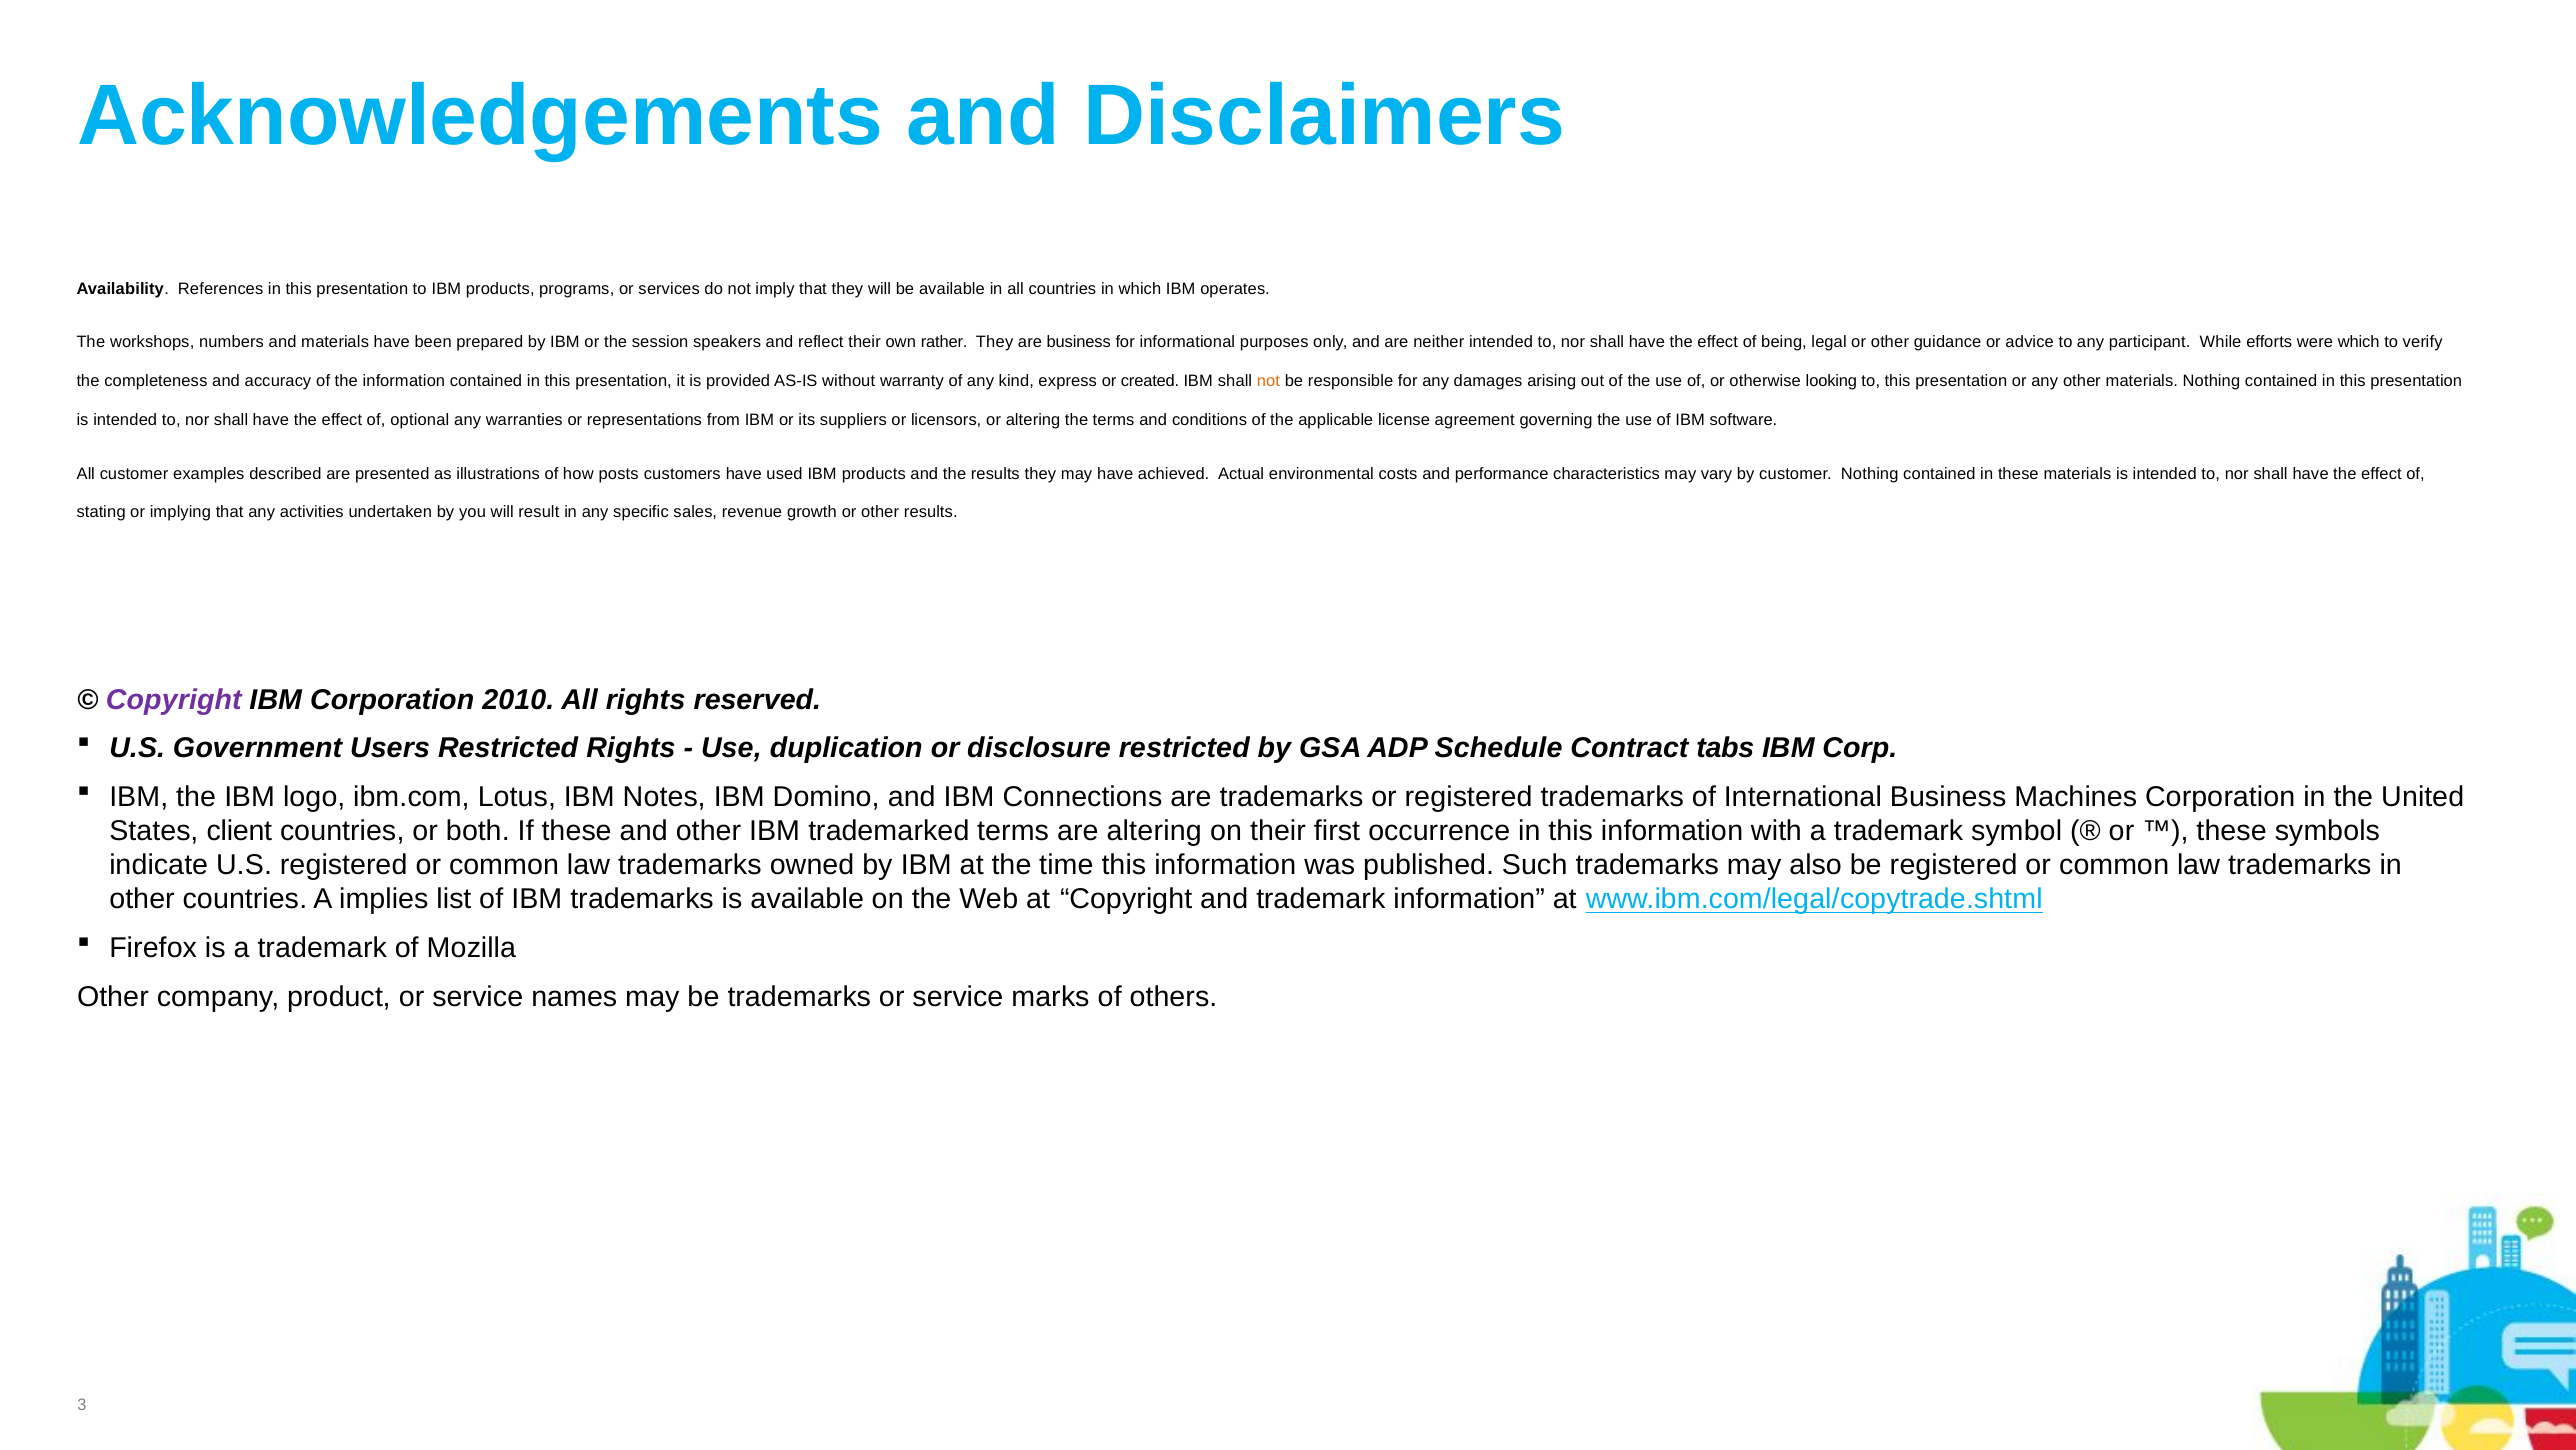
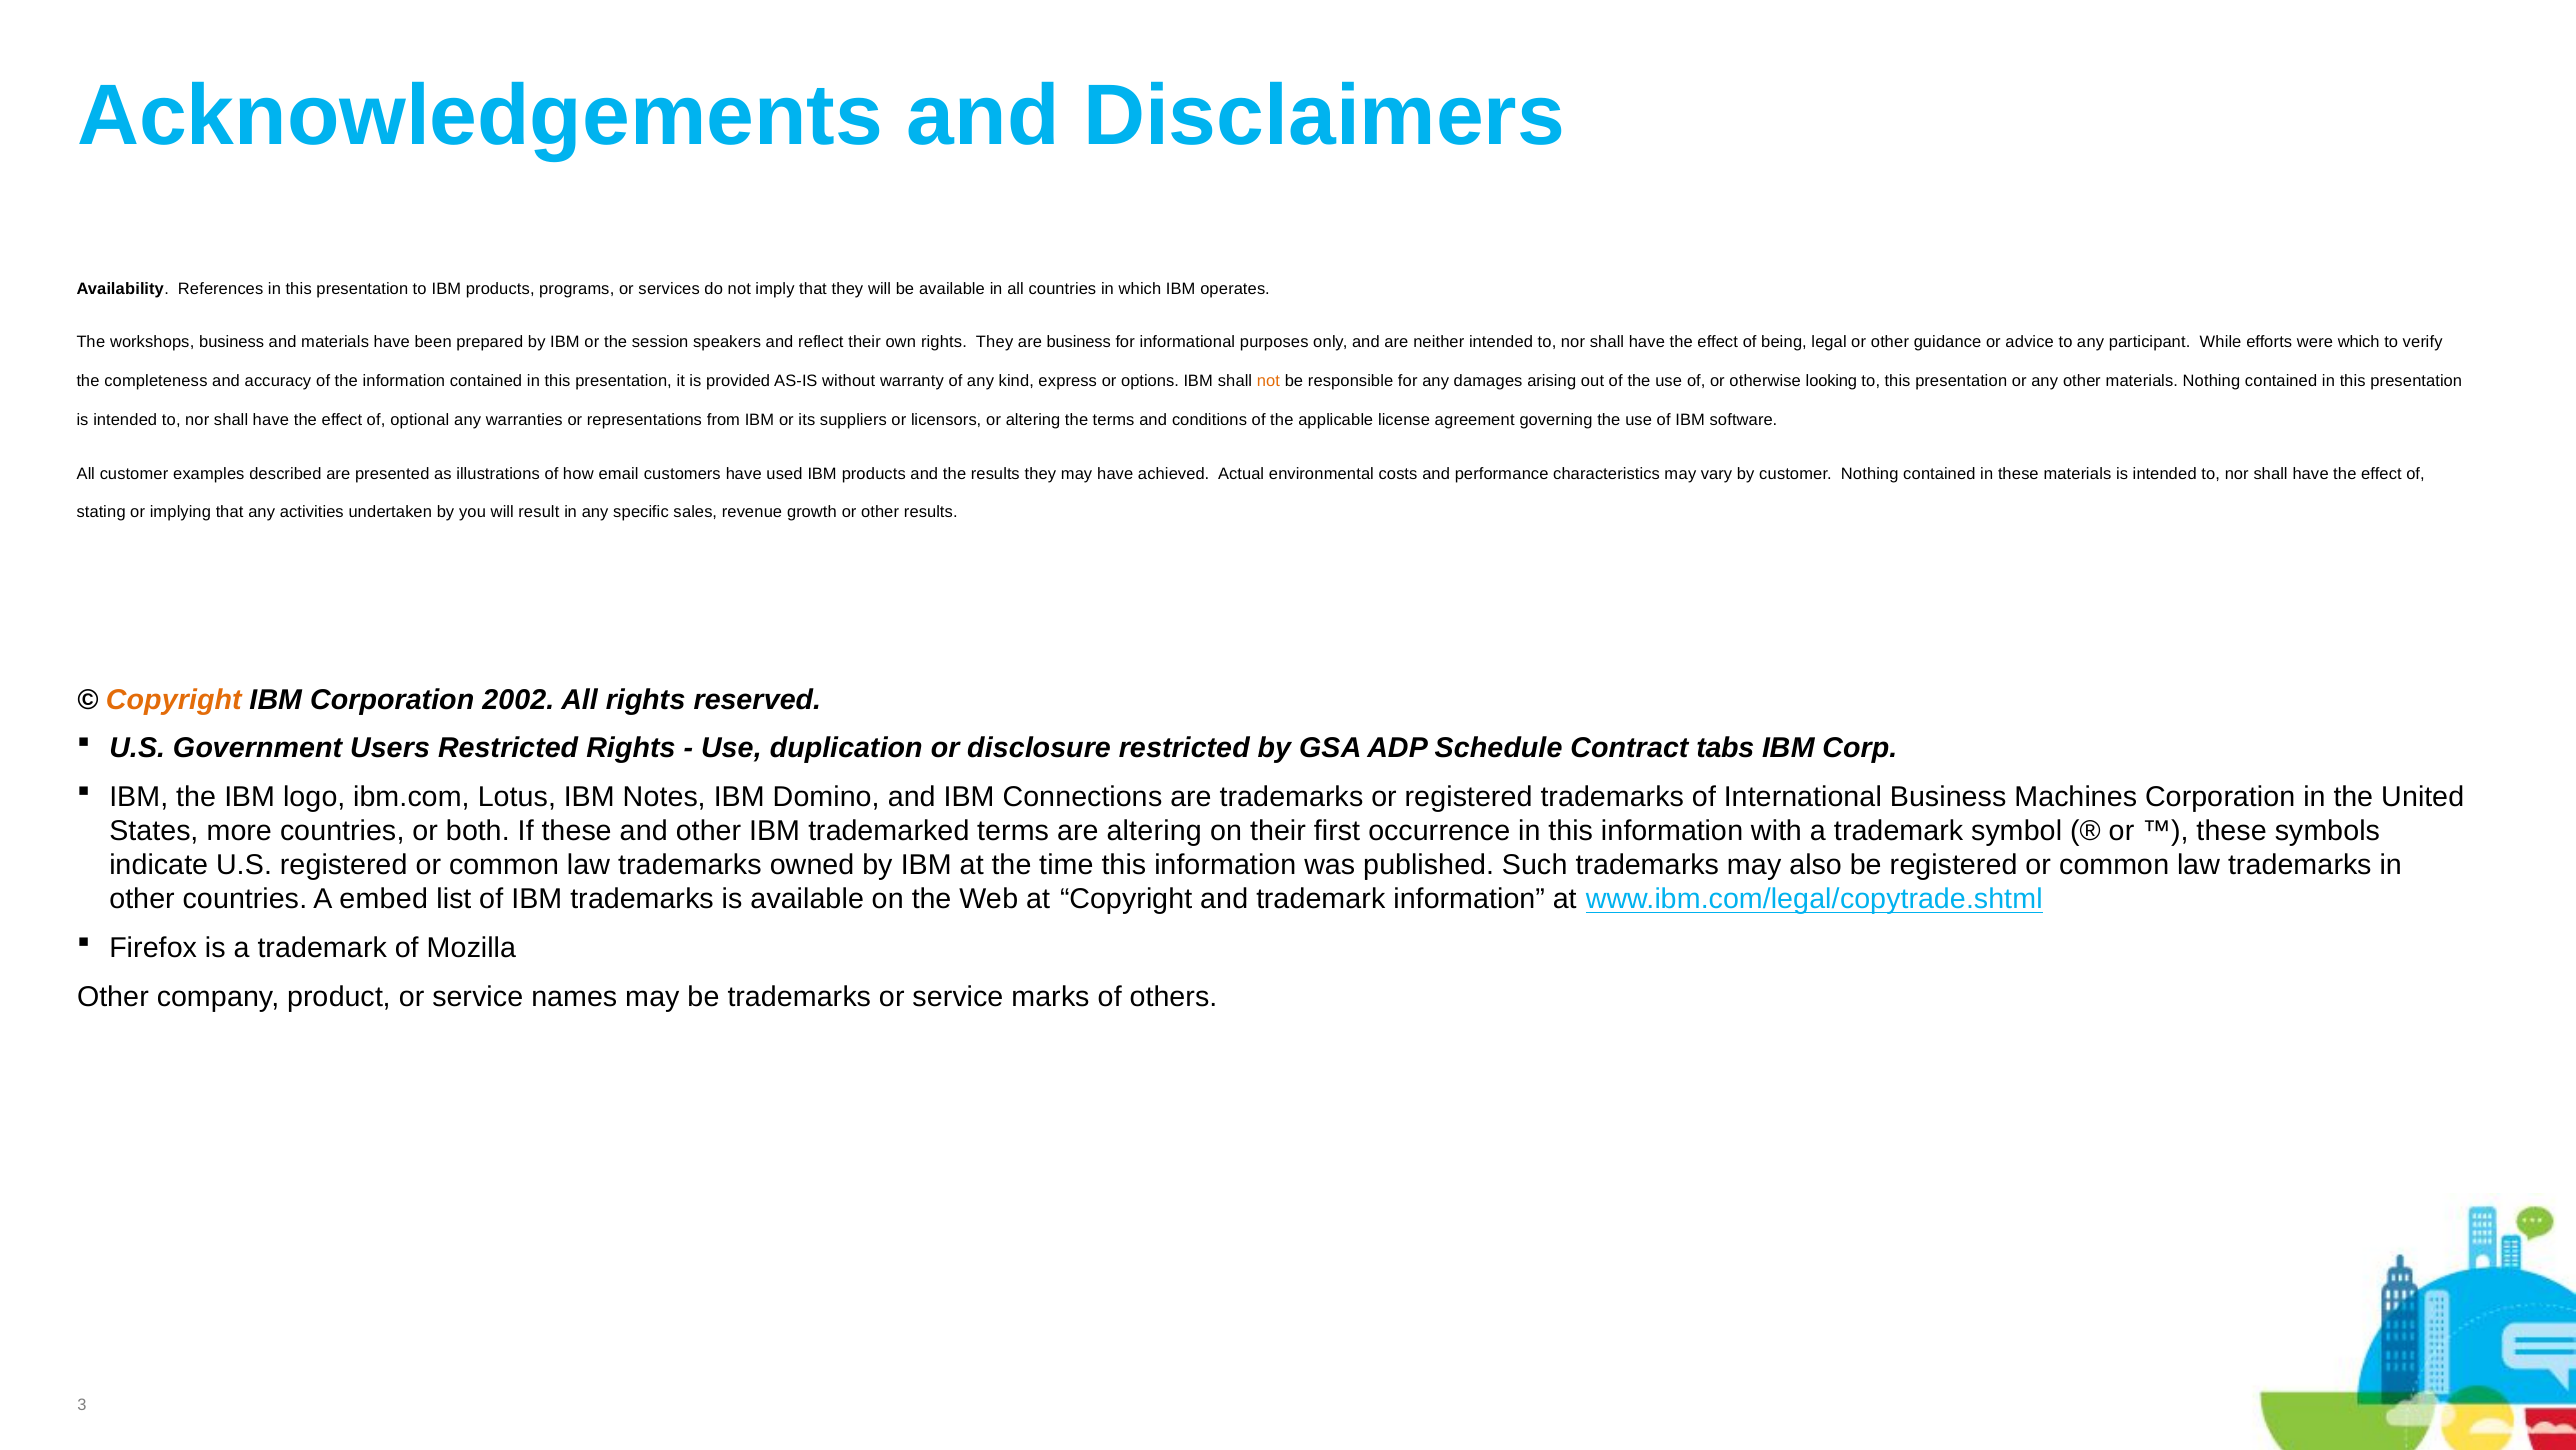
workshops numbers: numbers -> business (232, 343)
own rather: rather -> rights (944, 343)
created: created -> options (1150, 382)
posts: posts -> email (619, 474)
Copyright colour: purple -> orange (174, 700)
2010: 2010 -> 2002 (518, 700)
client: client -> more (239, 831)
implies: implies -> embed (384, 900)
